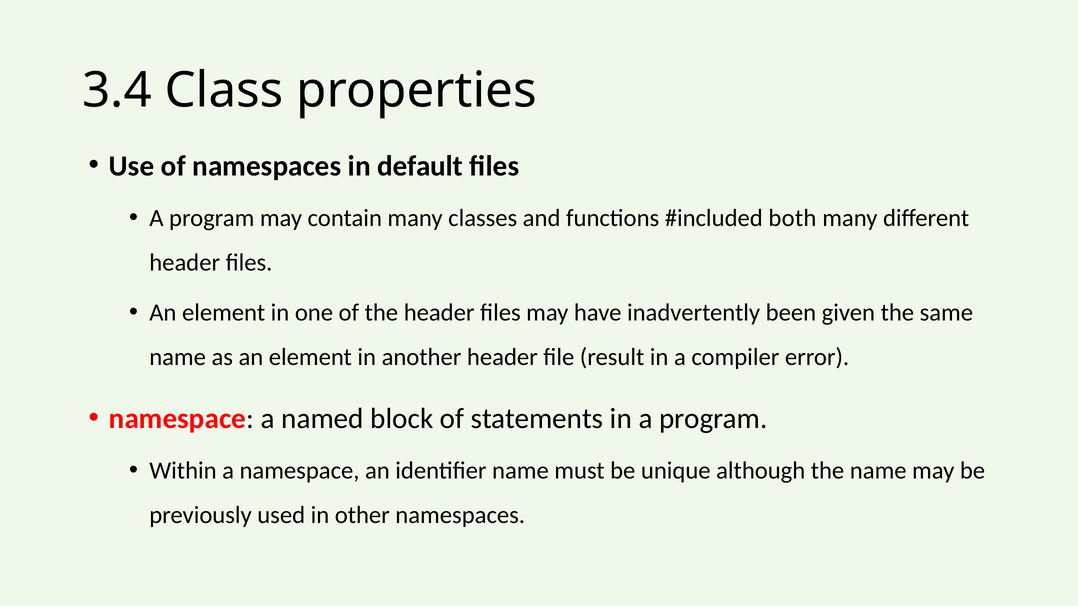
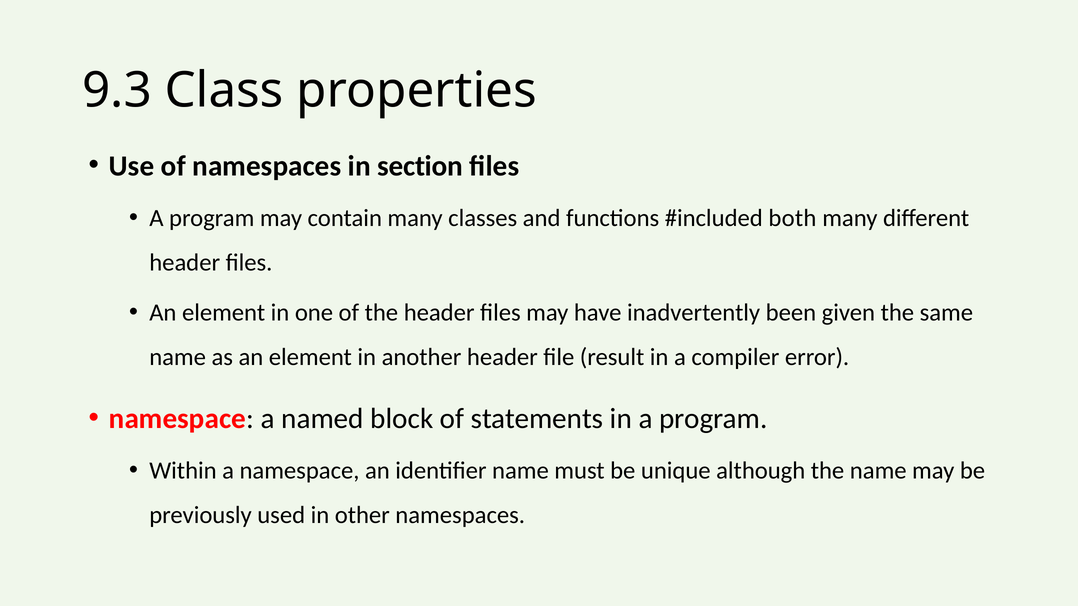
3.4: 3.4 -> 9.3 (117, 91)
default: default -> section (420, 166)
